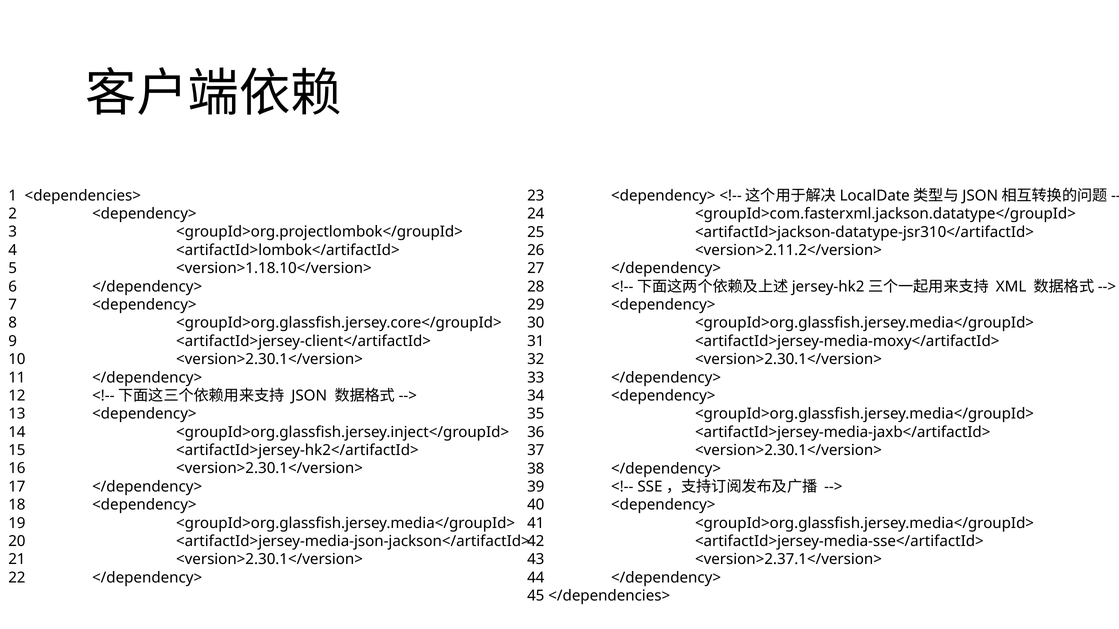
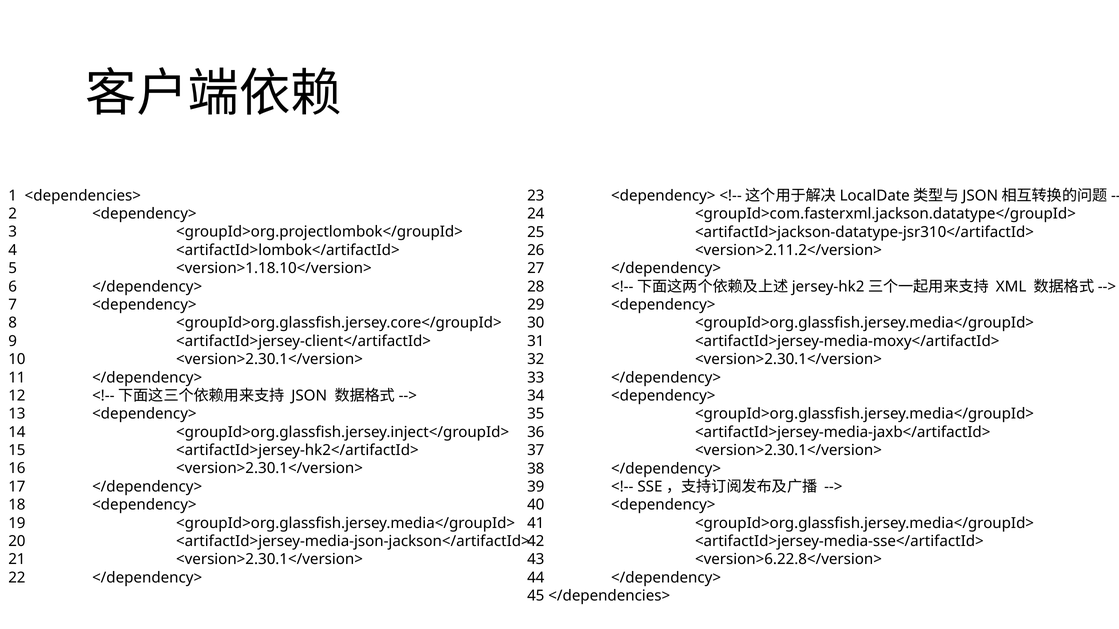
<version>2.37.1</version>: <version>2.37.1</version> -> <version>6.22.8</version> (788, 560)
